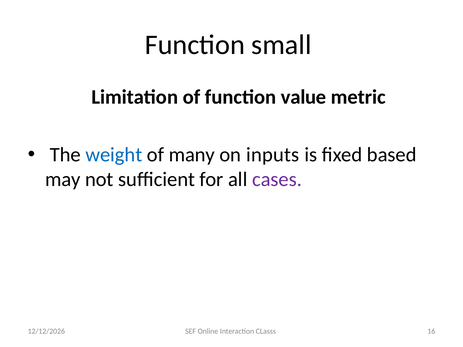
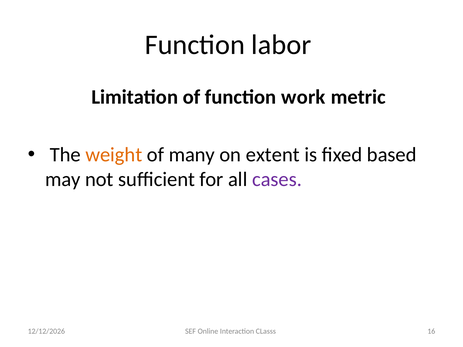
small: small -> labor (281, 45)
value: value -> work (303, 97)
weight colour: blue -> orange (114, 155)
inputs: inputs -> extent (273, 155)
